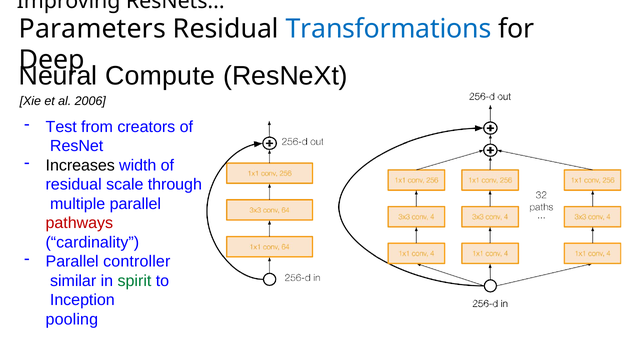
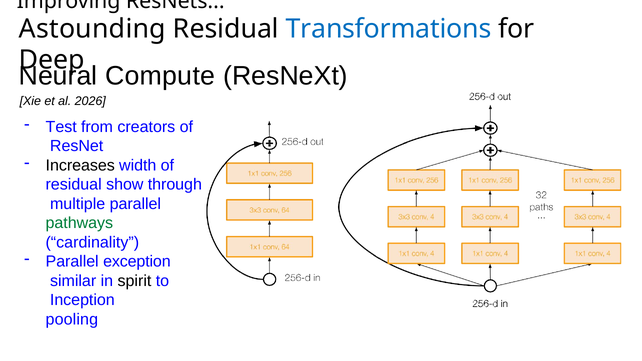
Parameters: Parameters -> Astounding (92, 29)
2006: 2006 -> 2026 (90, 101)
scale: scale -> show (125, 185)
pathways colour: red -> green (79, 223)
controller: controller -> exception (137, 262)
spirit colour: green -> black (134, 281)
